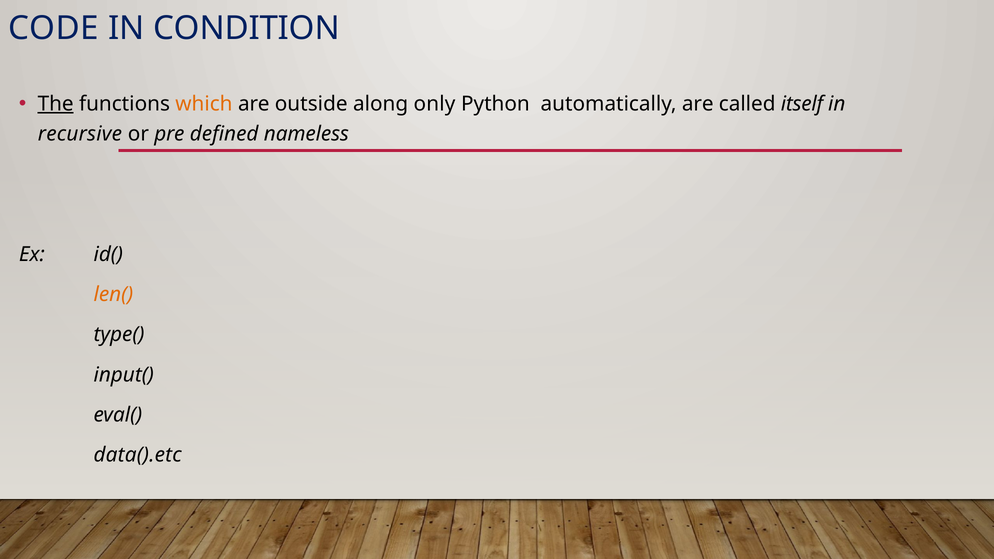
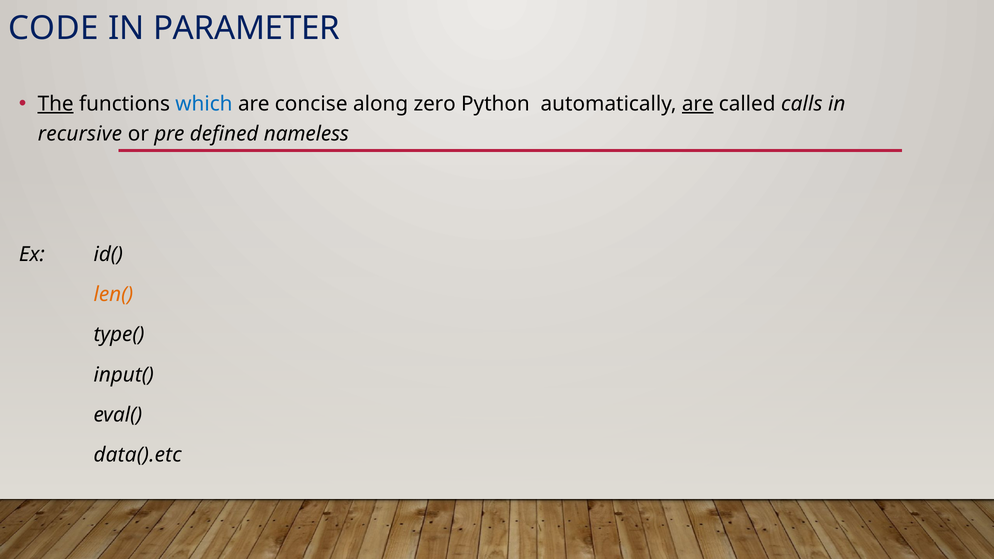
CONDITION: CONDITION -> PARAMETER (247, 28)
which colour: orange -> blue (204, 104)
outside: outside -> concise (311, 104)
only: only -> zero (435, 104)
are underline: none -> present (698, 104)
itself: itself -> calls (802, 104)
